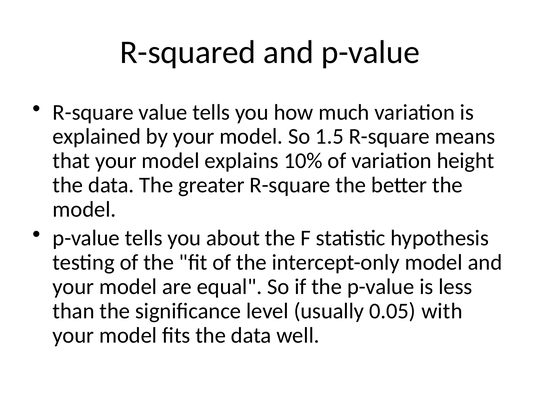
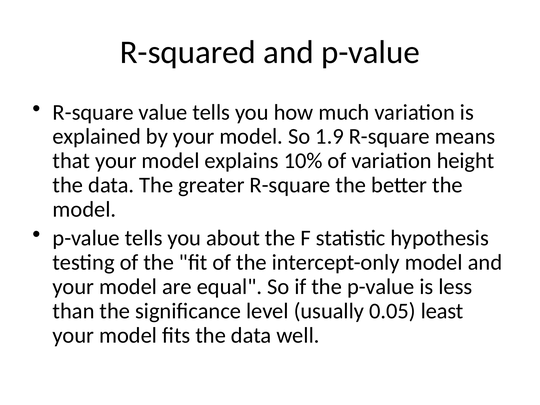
1.5: 1.5 -> 1.9 (330, 137)
with: with -> least (442, 311)
